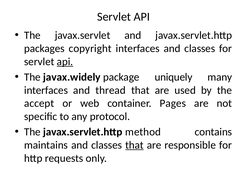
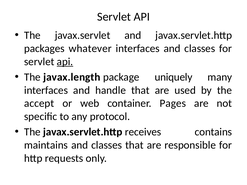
copyright: copyright -> whatever (90, 49)
javax.widely: javax.widely -> javax.length (72, 77)
thread: thread -> handle (111, 90)
method: method -> receives (143, 132)
that underline: present -> none (134, 145)
